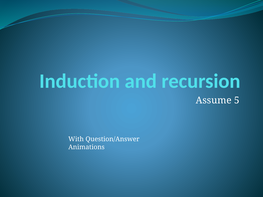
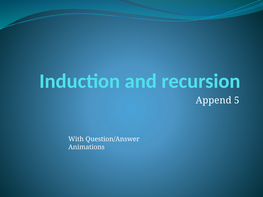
Assume: Assume -> Append (214, 101)
